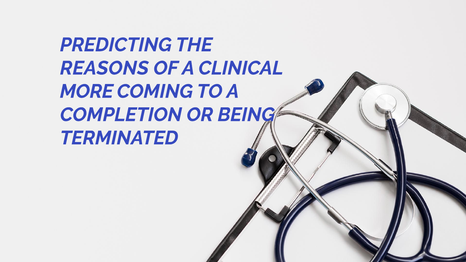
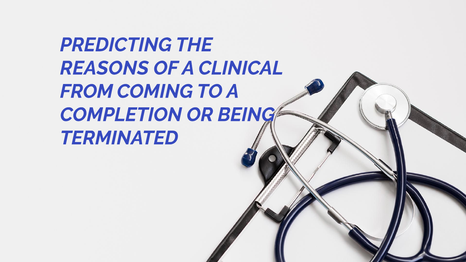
MORE: MORE -> FROM (87, 91)
